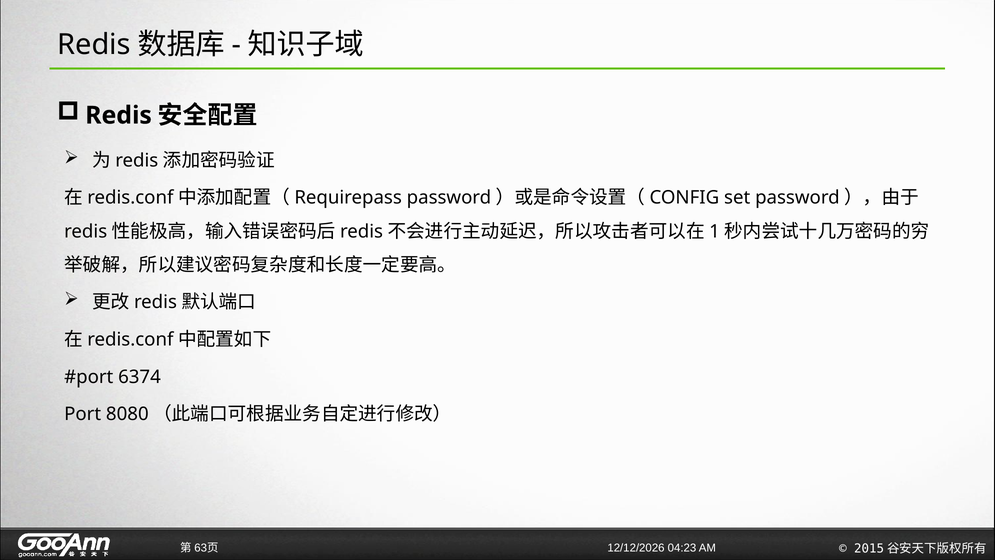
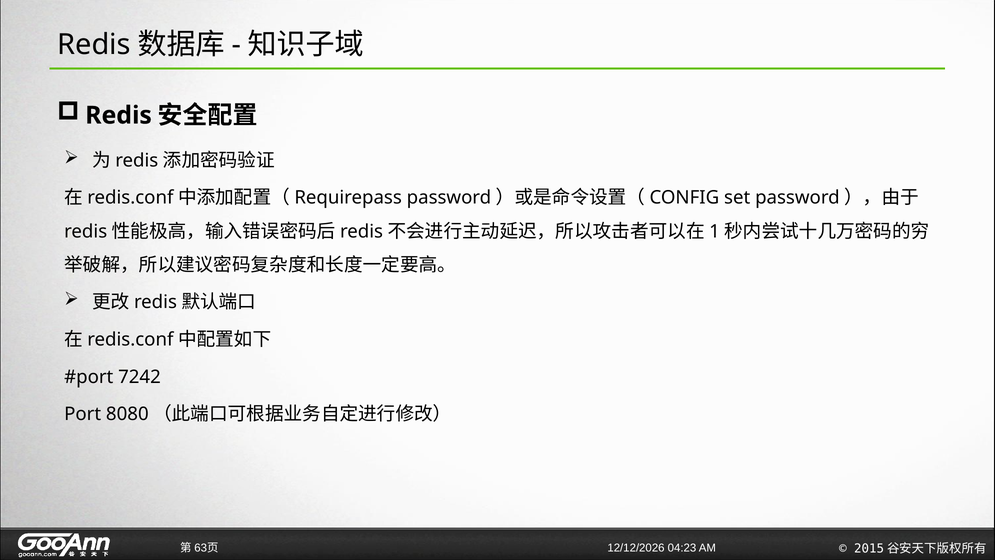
6374: 6374 -> 7242 (139, 377)
